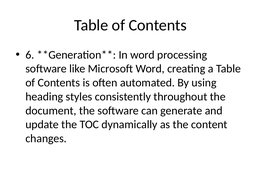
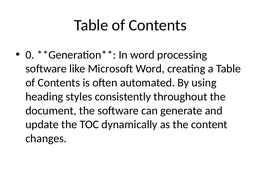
6: 6 -> 0 (30, 55)
